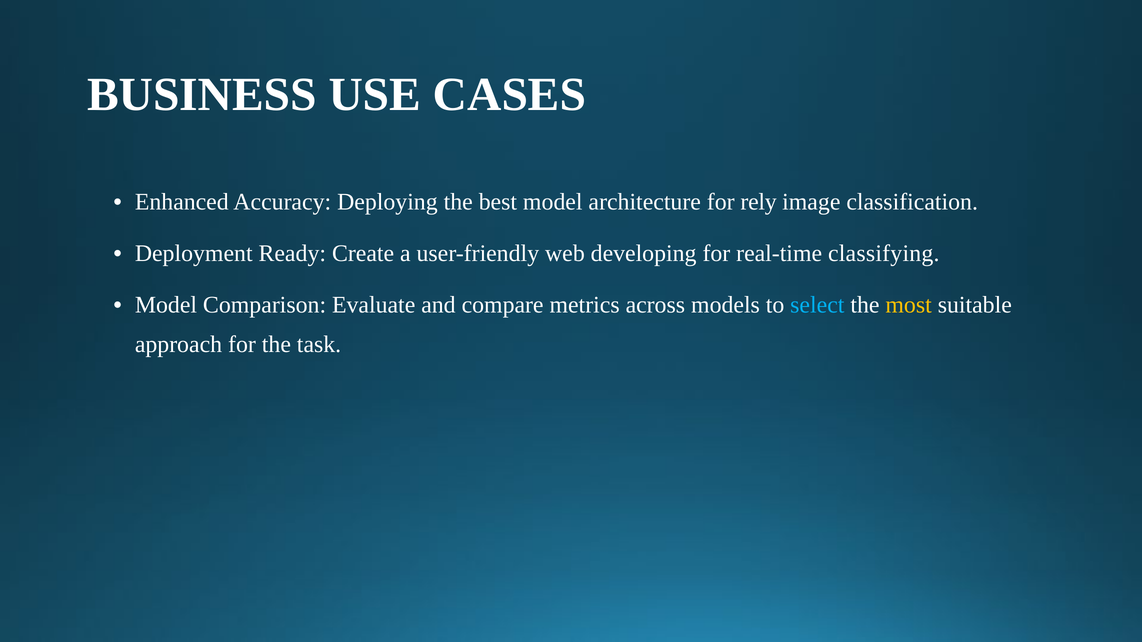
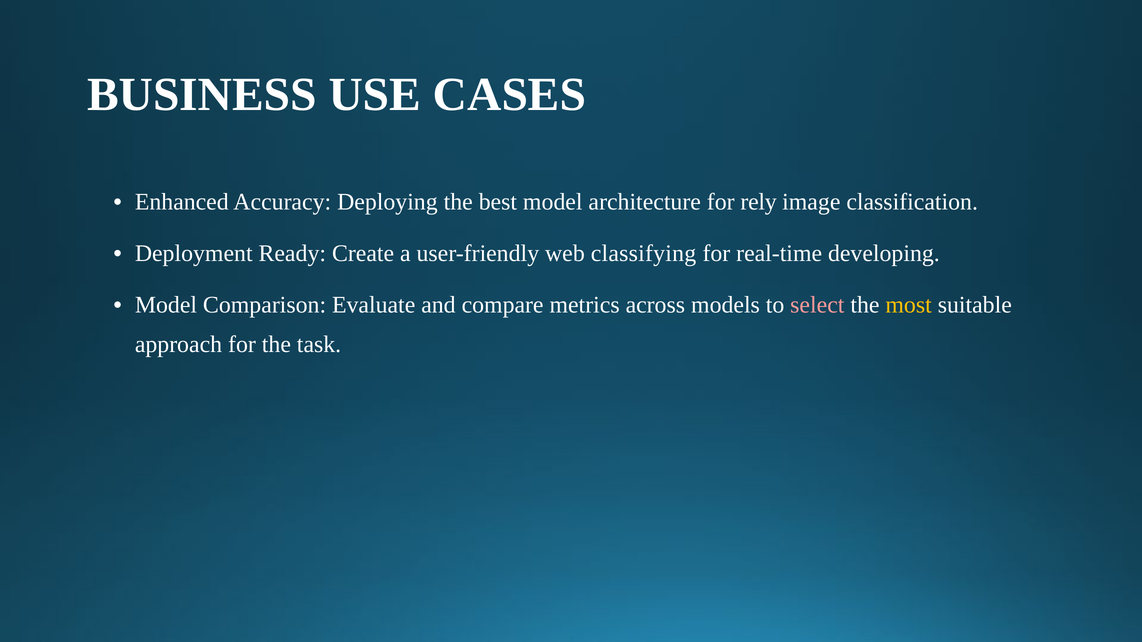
developing: developing -> classifying (643, 253)
classifying: classifying -> developing (884, 253)
select colour: light blue -> pink (817, 305)
